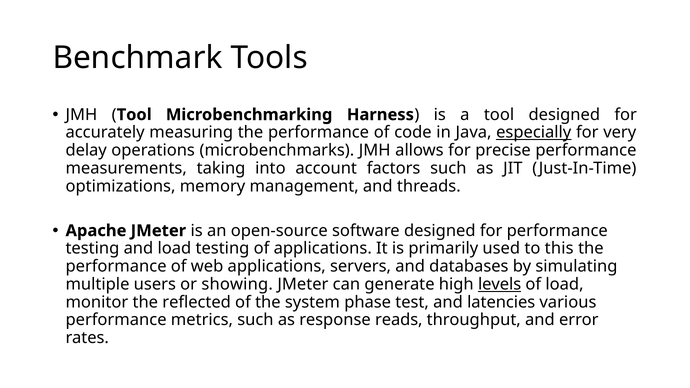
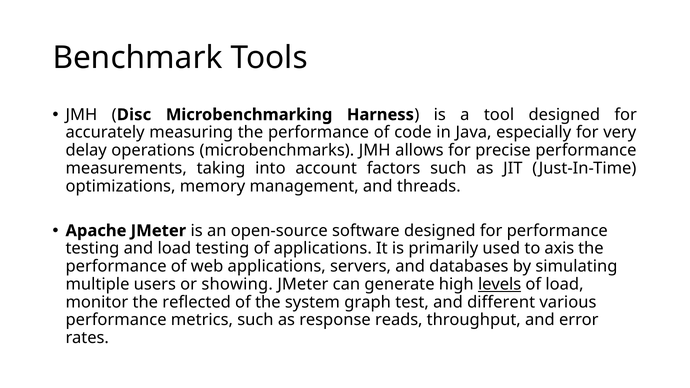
Tool: Tool -> Disc (134, 115)
especially underline: present -> none (534, 133)
this: this -> axis (559, 249)
phase: phase -> graph (368, 302)
latencies: latencies -> different (501, 302)
